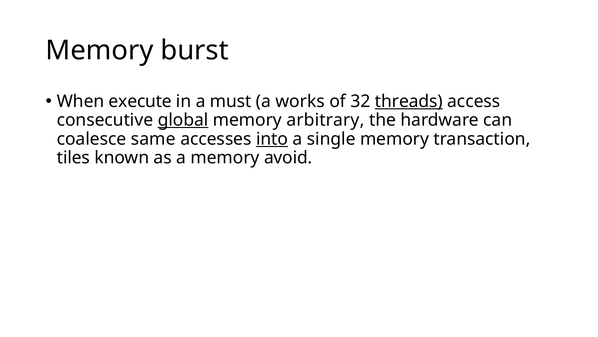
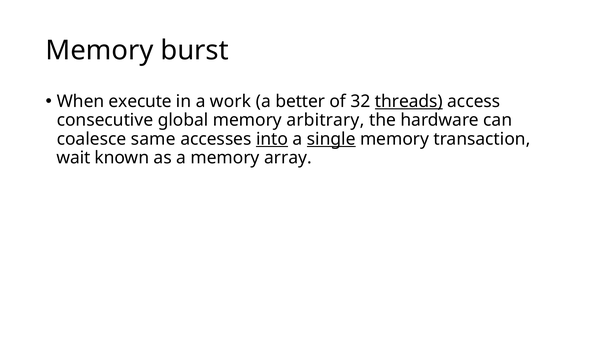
must: must -> work (231, 101)
works: works -> better (300, 101)
global underline: present -> none (183, 120)
single underline: none -> present (331, 139)
tiles: tiles -> wait (73, 157)
avoid: avoid -> array (288, 157)
